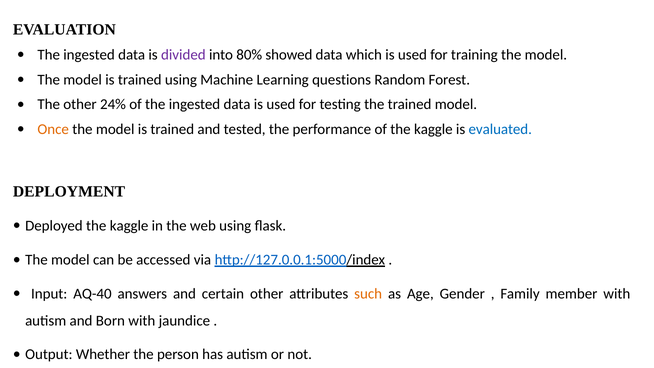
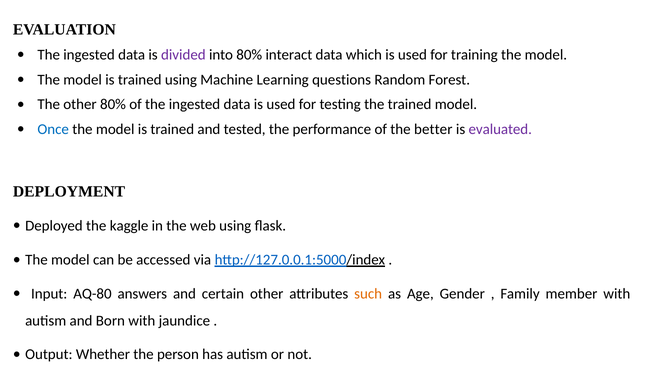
showed: showed -> interact (289, 55)
other 24%: 24% -> 80% (113, 104)
Once colour: orange -> blue (53, 129)
of the kaggle: kaggle -> better (433, 129)
evaluated colour: blue -> purple (500, 129)
AQ-40: AQ-40 -> AQ-80 (92, 294)
